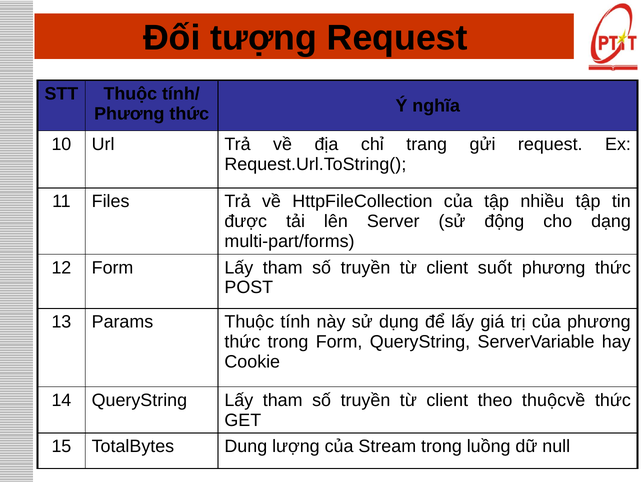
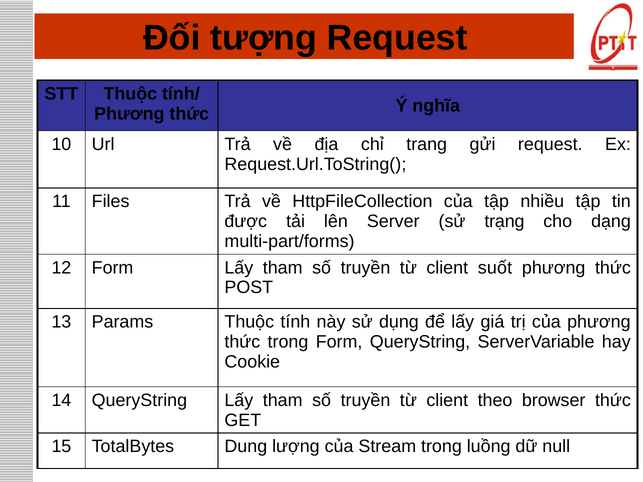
động: động -> trạng (504, 222)
thuộcvề: thuộcvề -> browser (554, 400)
